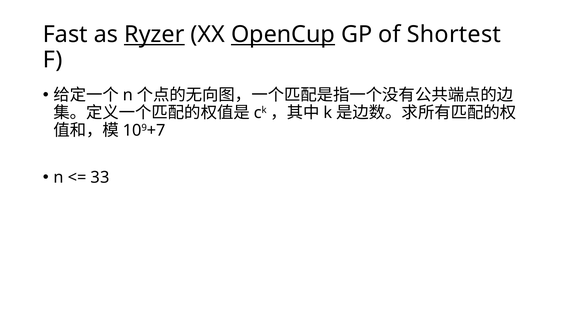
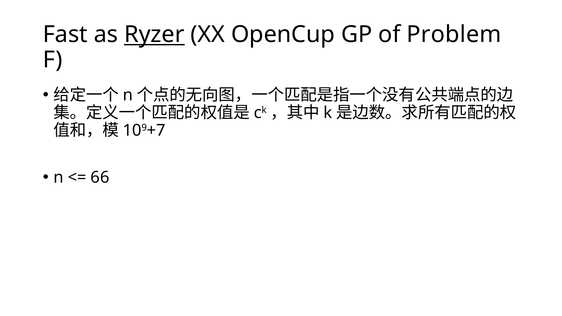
OpenCup underline: present -> none (283, 35)
Shortest: Shortest -> Problem (454, 35)
33: 33 -> 66 (100, 178)
